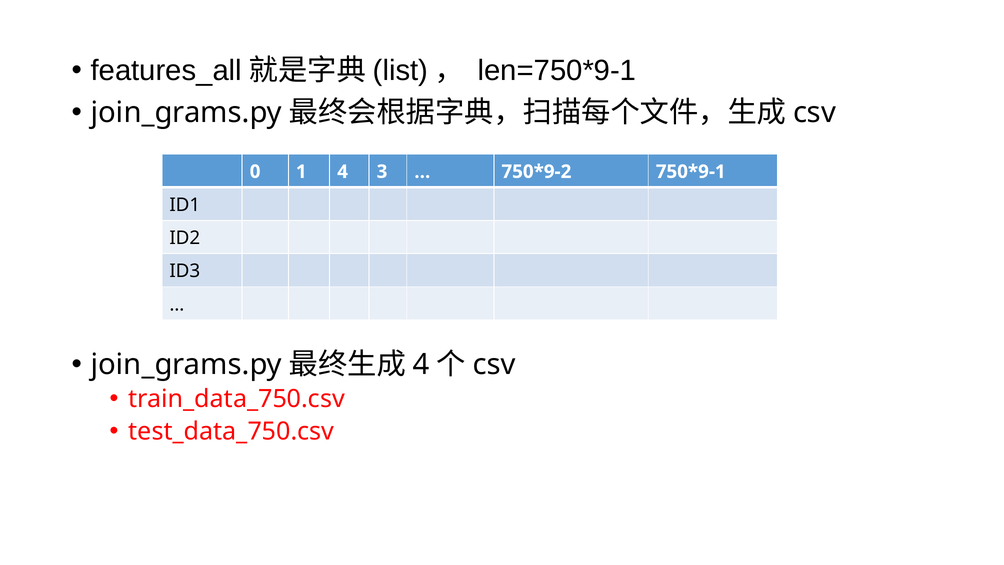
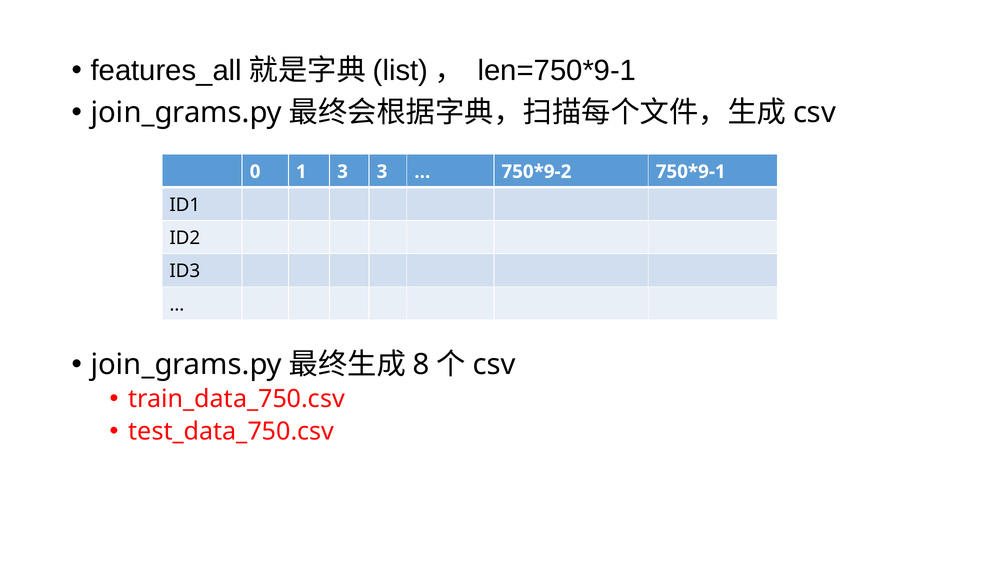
1 4: 4 -> 3 (343, 172)
4: 4 -> 8 (421, 364)
